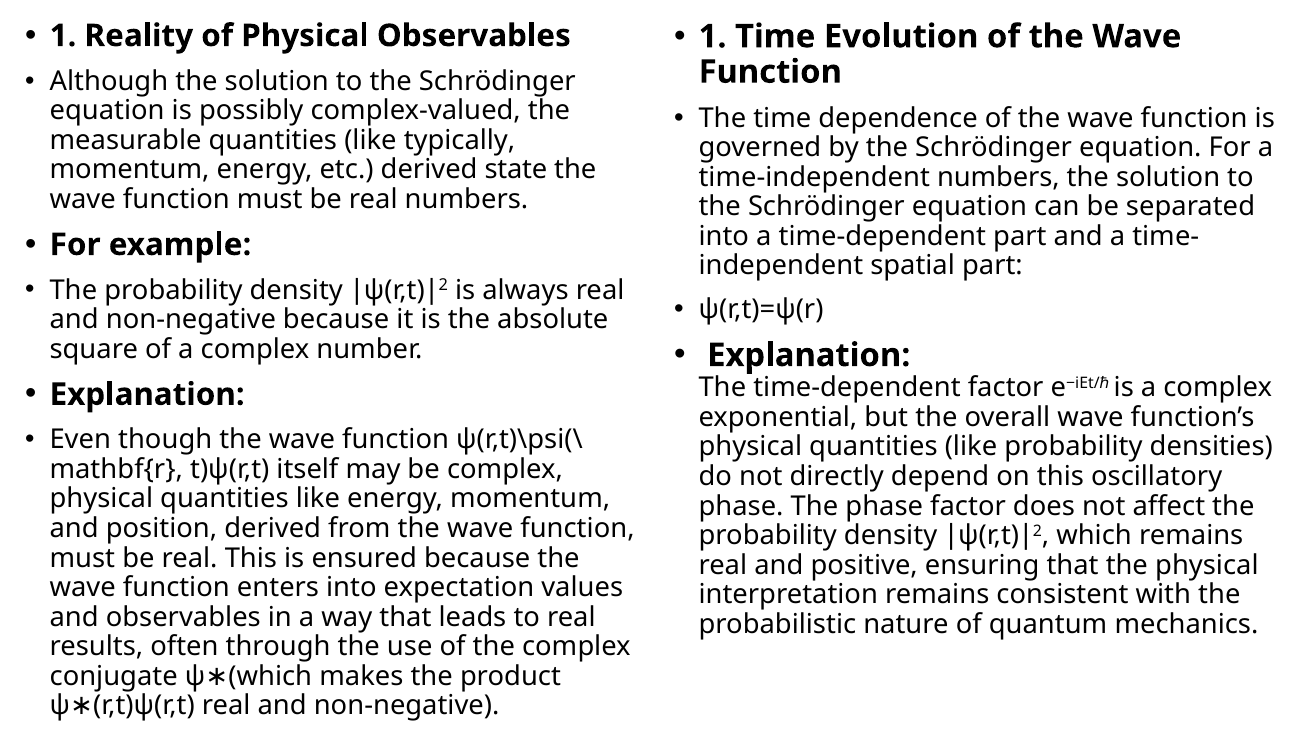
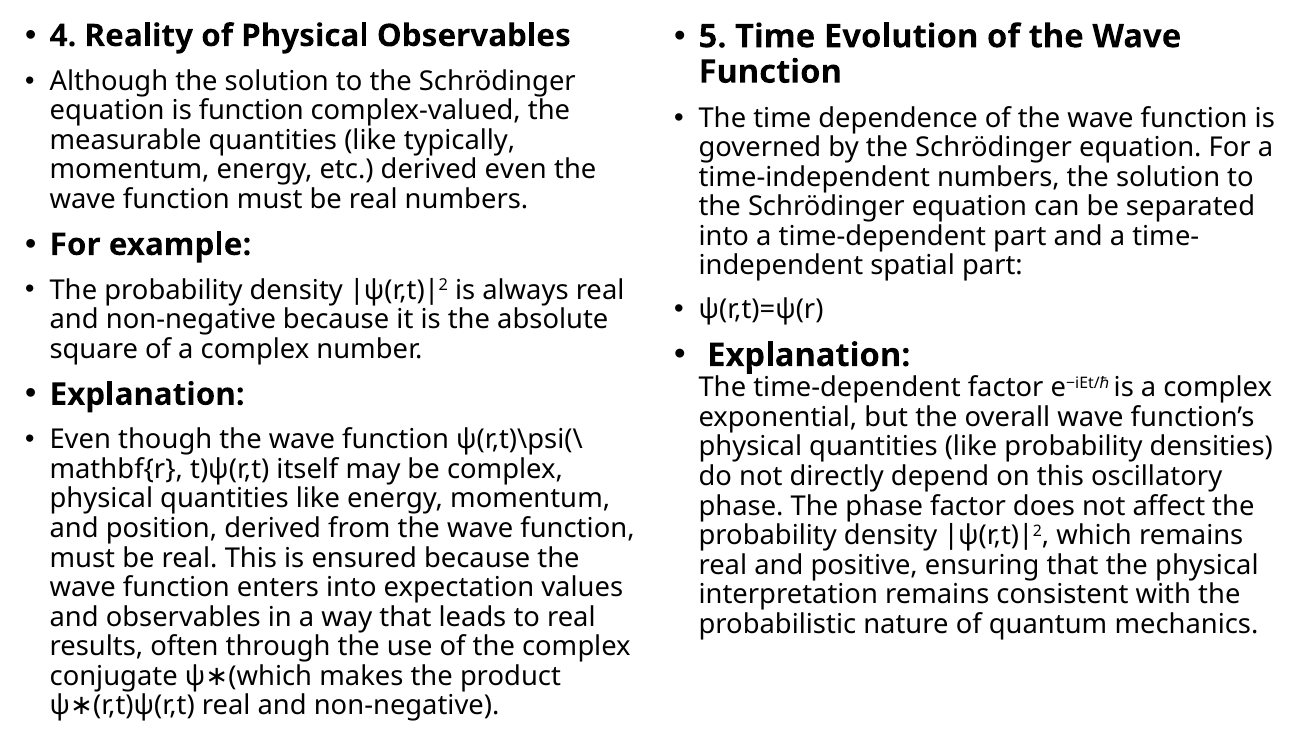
1: 1 -> 4 (63, 36)
1: 1 -> 5 (713, 37)
is possibly: possibly -> function (251, 111)
derived state: state -> even (516, 170)
